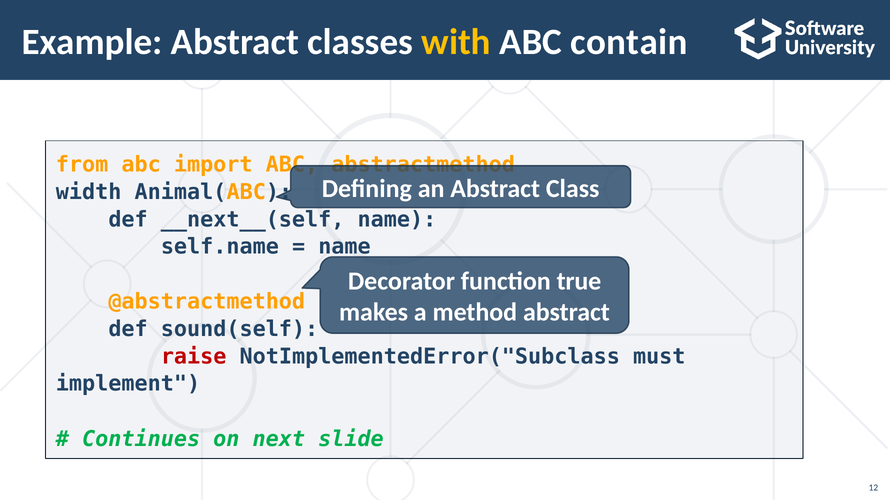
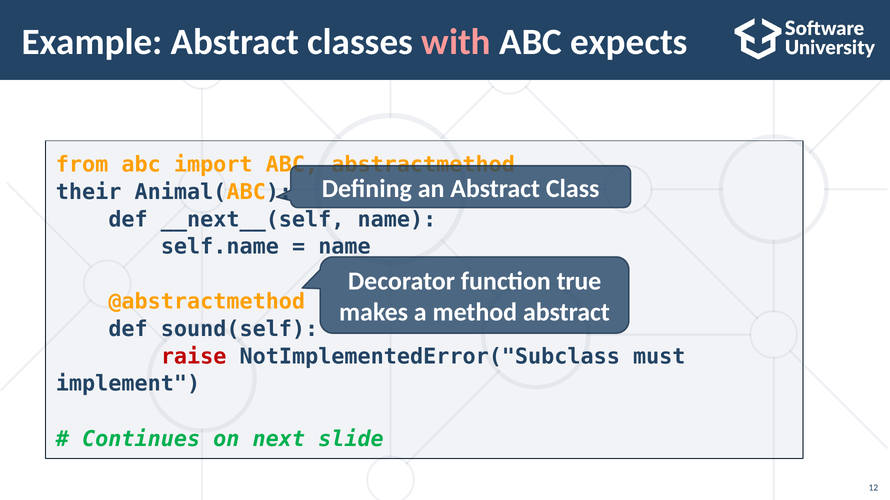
with colour: yellow -> pink (456, 42)
contain: contain -> expects (629, 42)
width: width -> their (89, 192)
